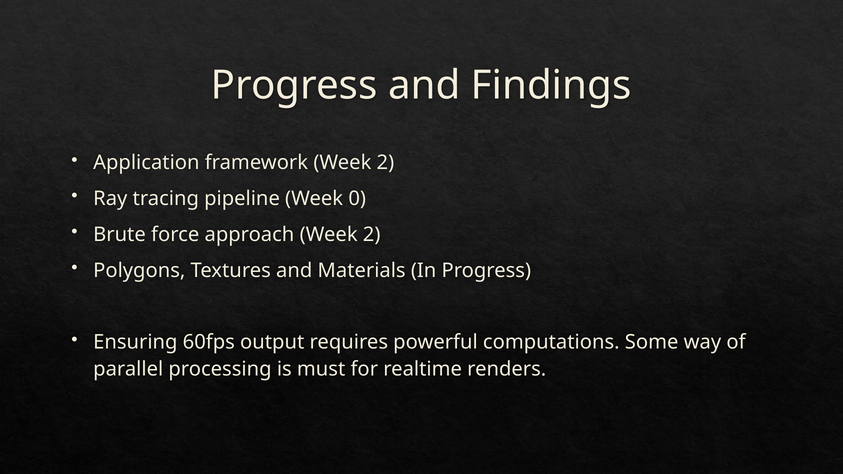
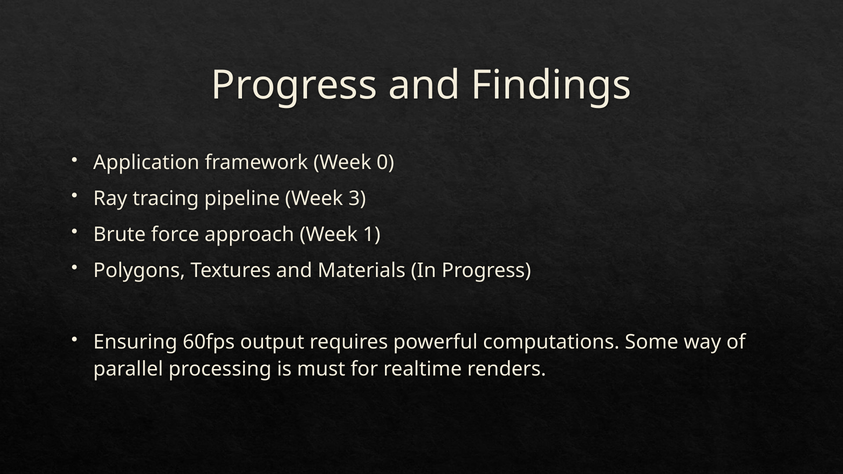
framework Week 2: 2 -> 0 (385, 163)
0: 0 -> 3 (357, 199)
approach Week 2: 2 -> 1 (372, 235)
